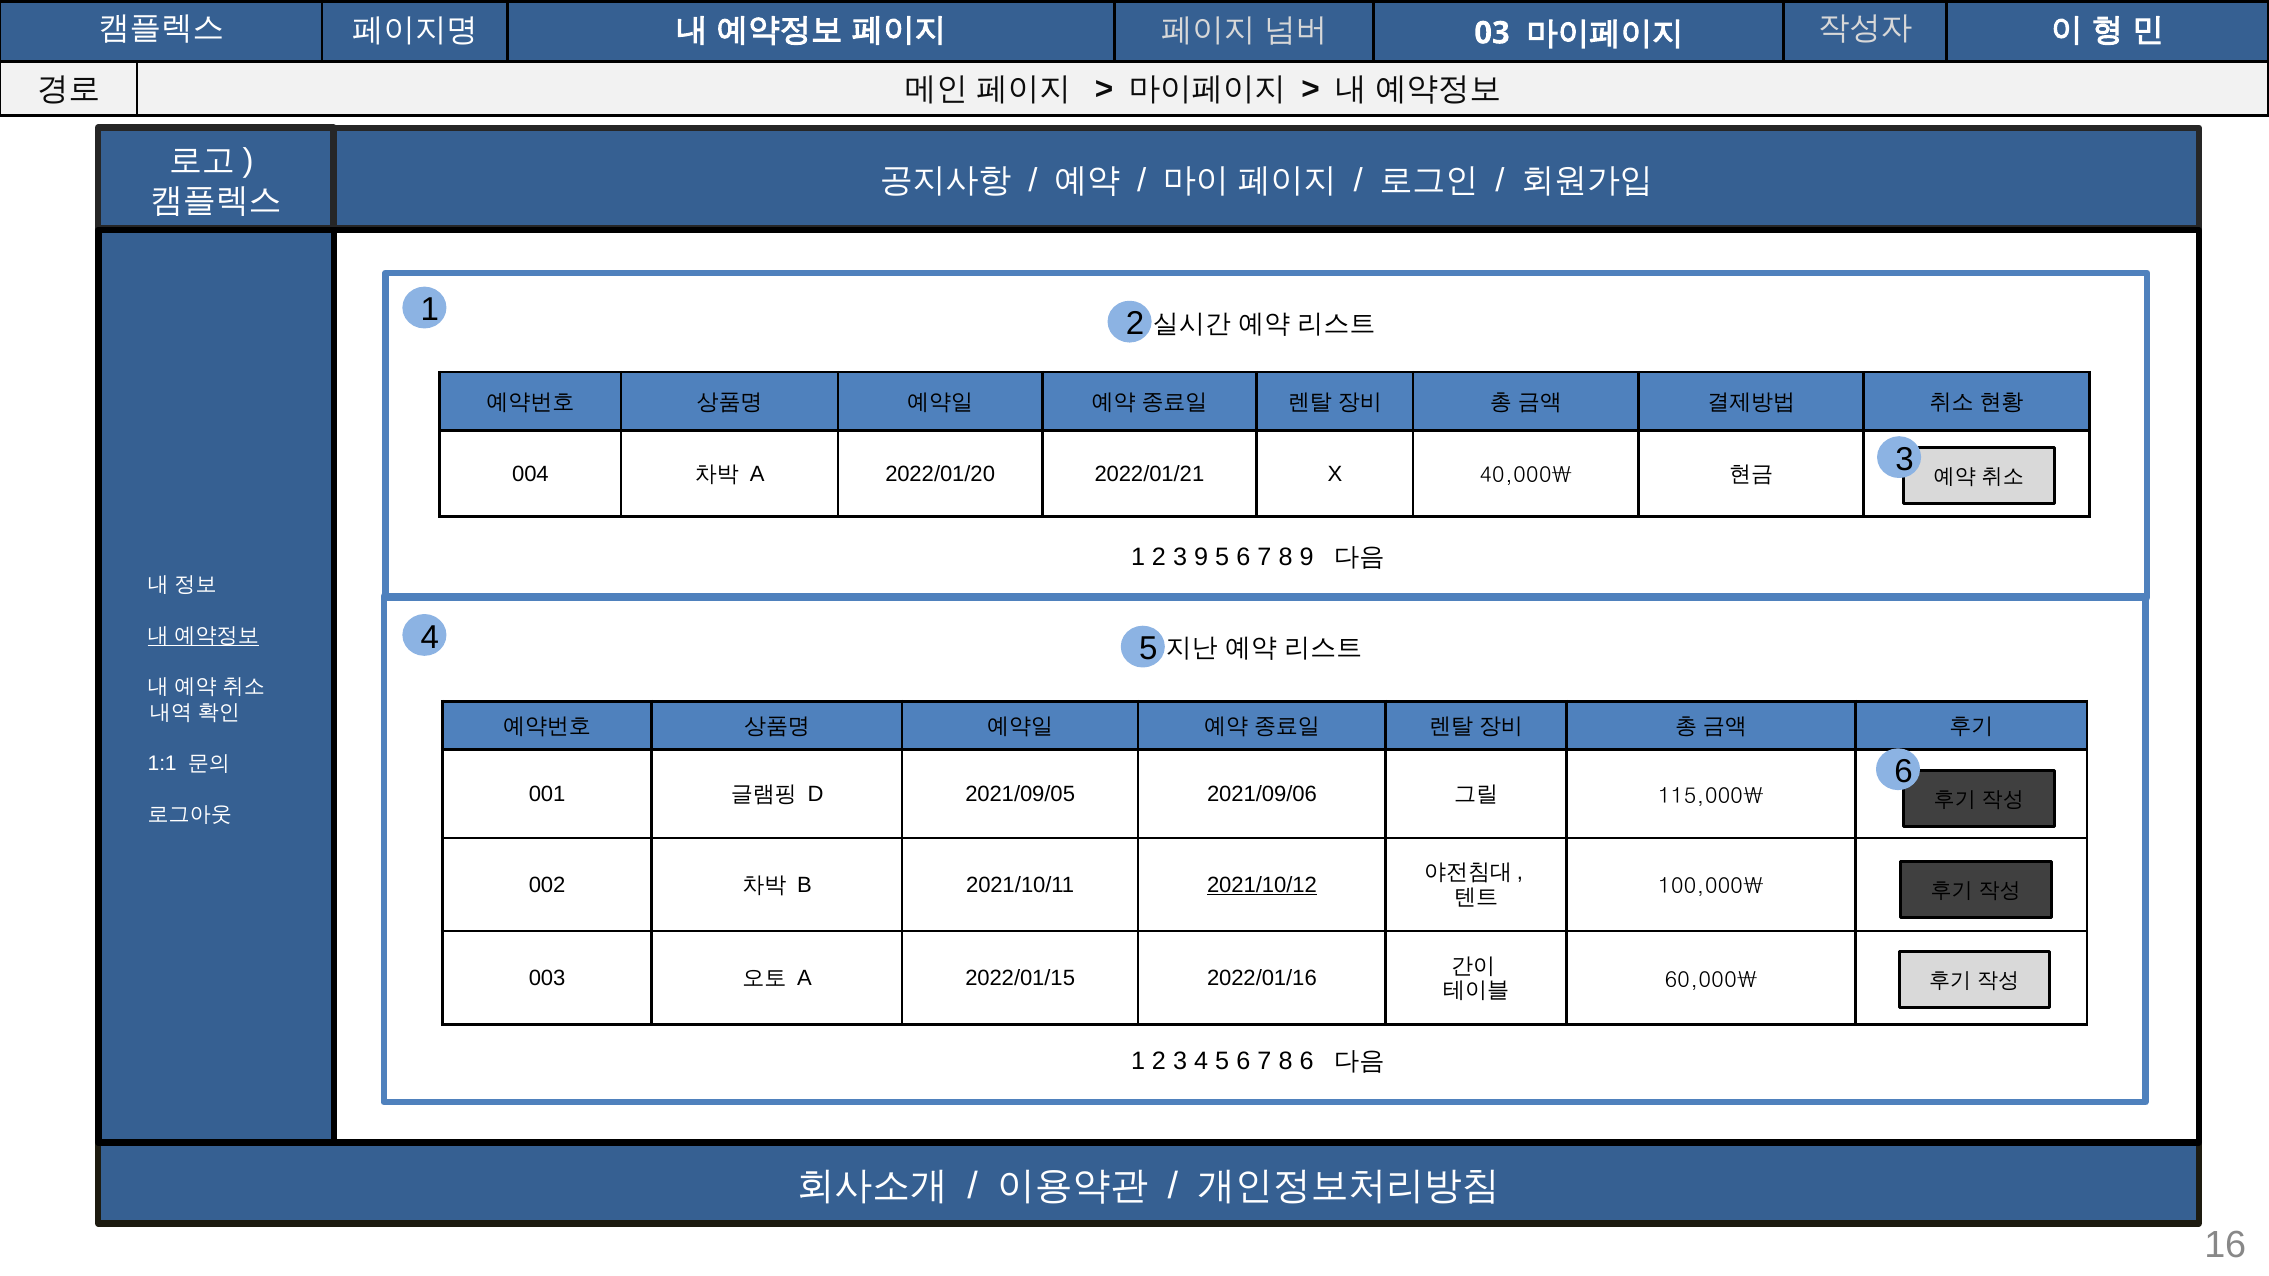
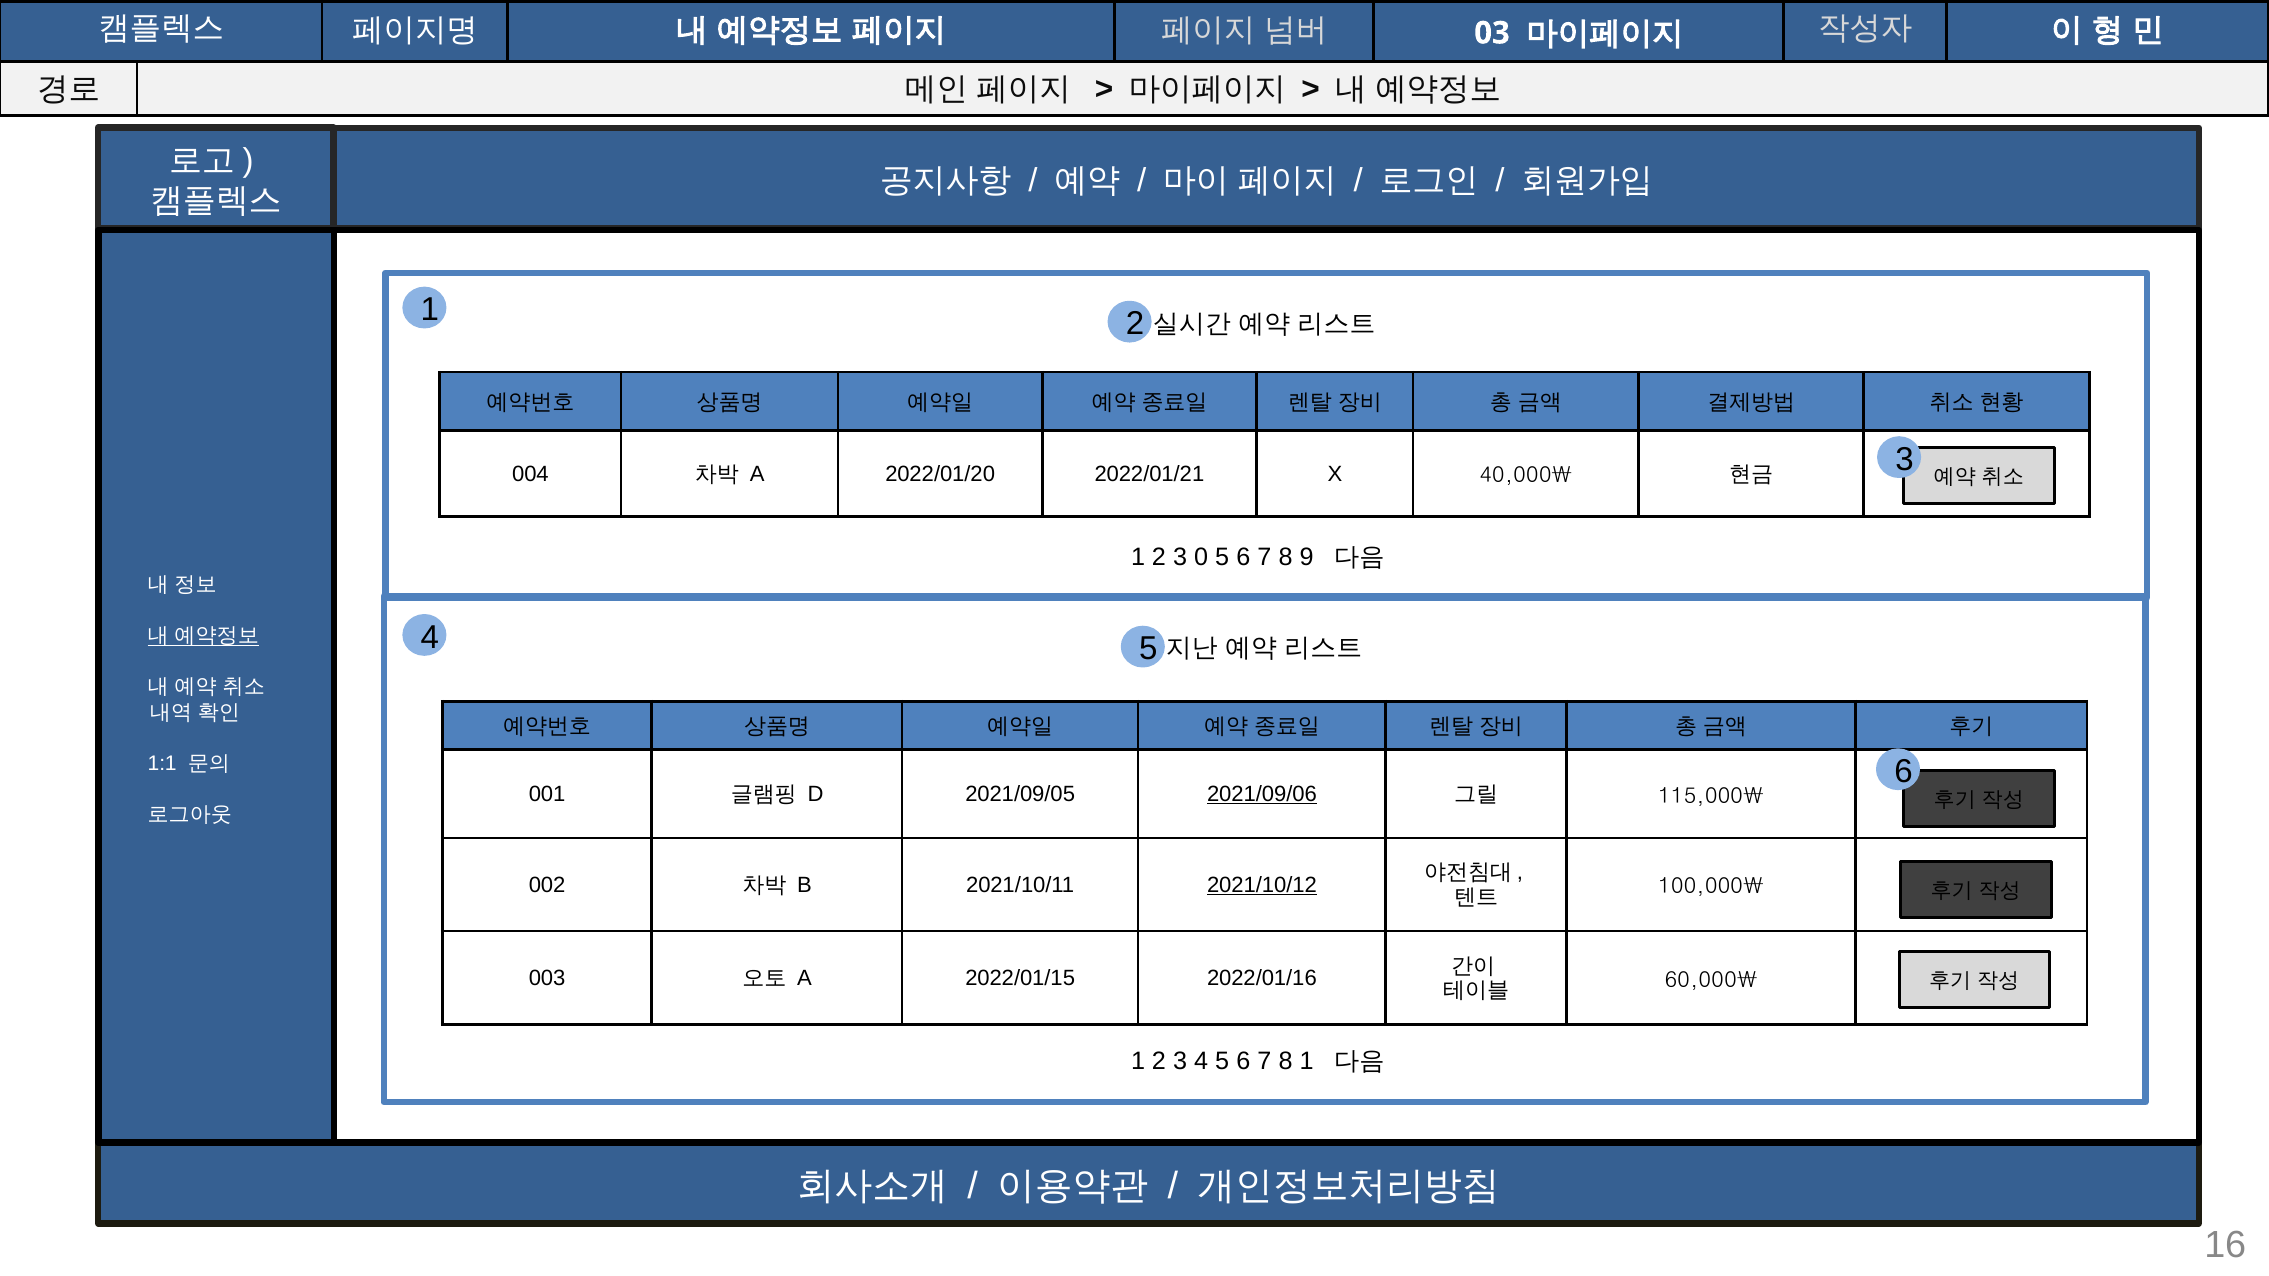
3 9: 9 -> 0 (1201, 558)
2021/09/06 underline: none -> present (1262, 794)
8 6: 6 -> 1 (1307, 1062)
